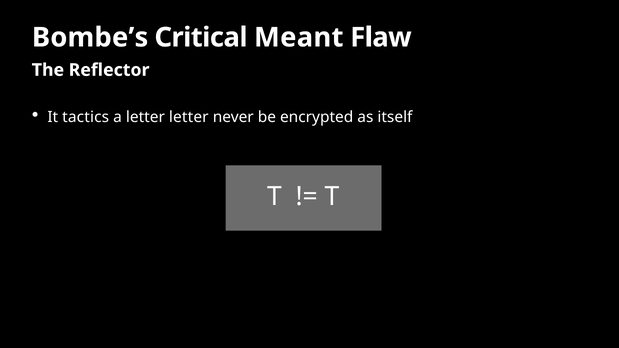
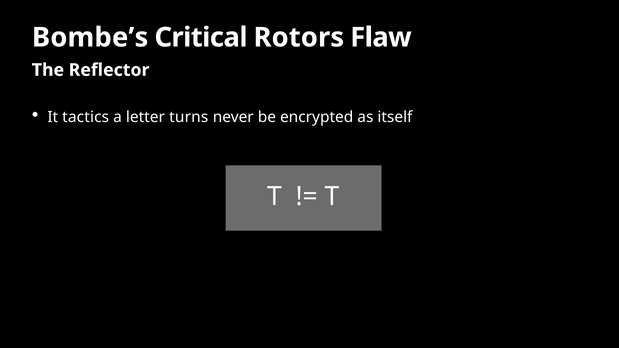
Meant: Meant -> Rotors (299, 37)
letter letter: letter -> turns (189, 117)
